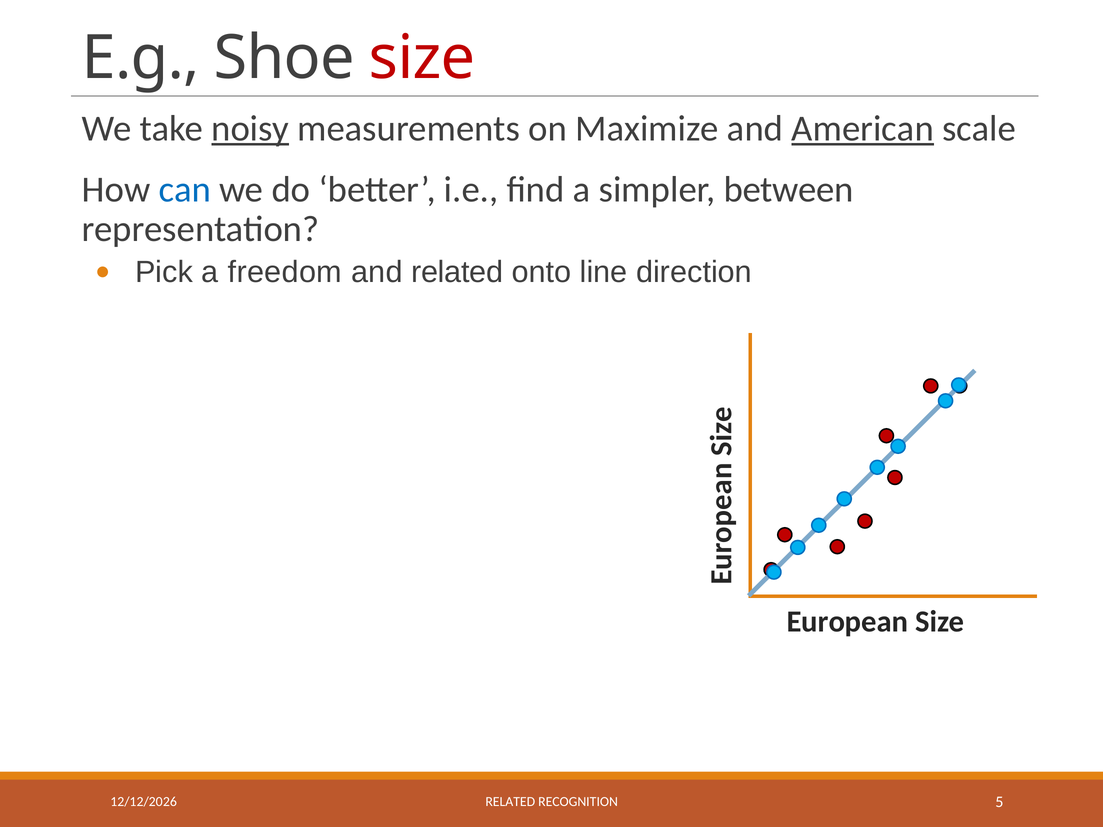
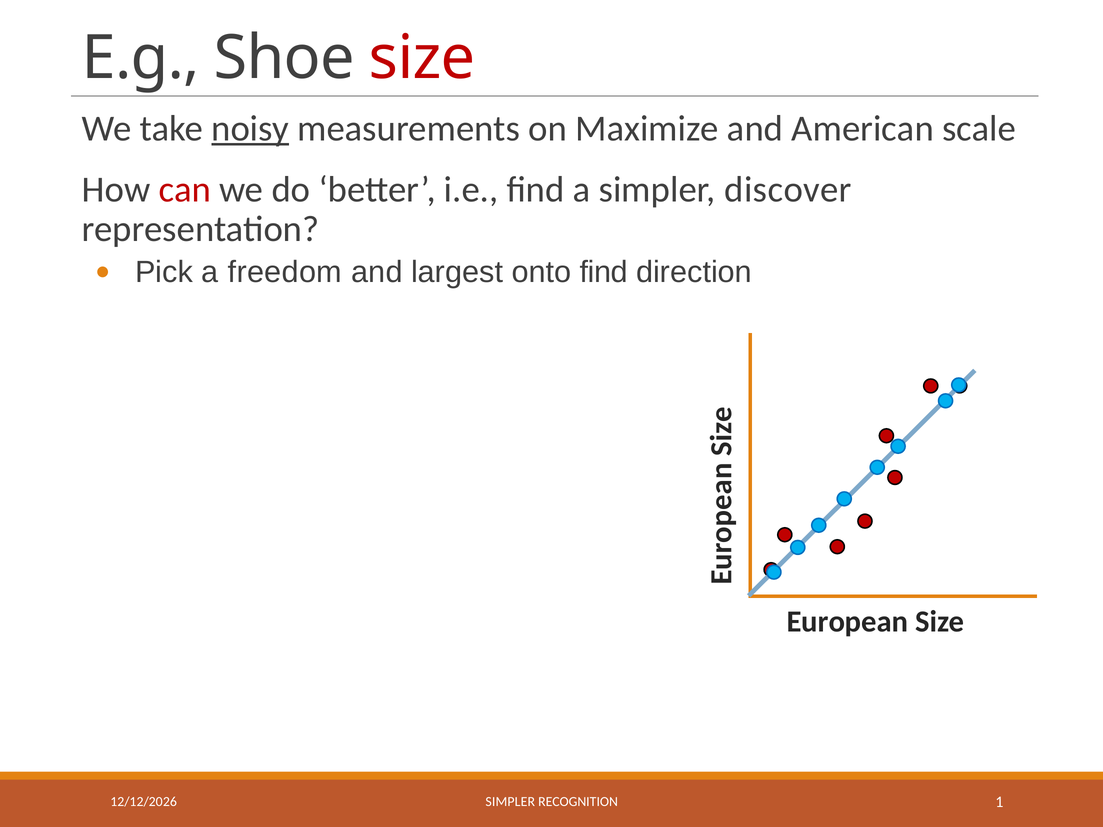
American underline: present -> none (863, 129)
can colour: blue -> red (185, 190)
between: between -> discover (788, 190)
and related: related -> largest (457, 272)
onto line: line -> find (604, 272)
RELATED: RELATED -> SIMPLER (510, 802)
5: 5 -> 1 (999, 802)
